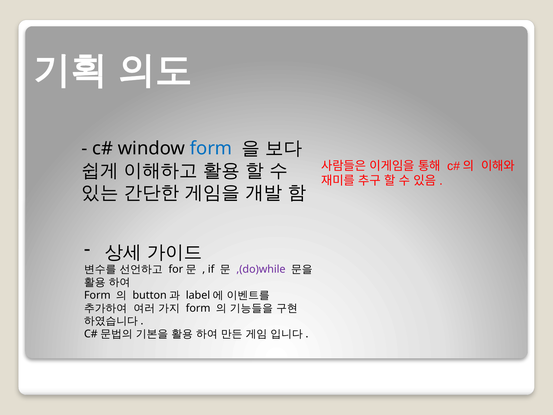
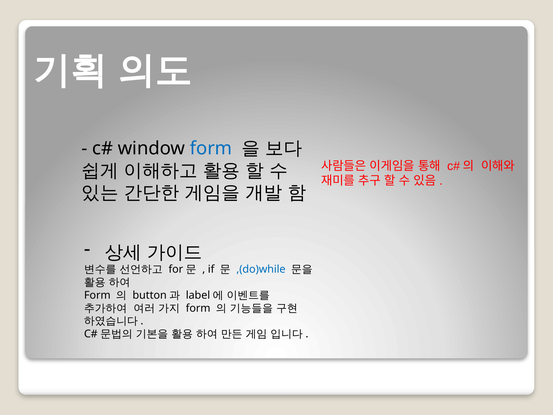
,(do)while colour: purple -> blue (261, 269)
